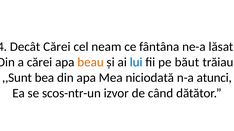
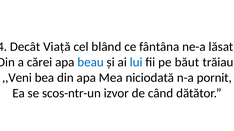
Decât Cărei: Cărei -> Viață (57, 47)
neam: neam -> blând (106, 47)
beau colour: orange -> blue (91, 62)
,,Sunt: ,,Sunt -> ,,Veni (17, 78)
atunci: atunci -> pornit (214, 78)
